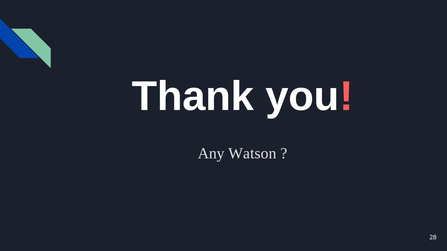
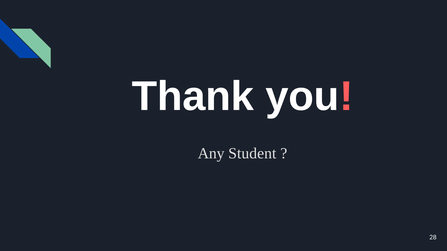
Watson: Watson -> Student (252, 154)
